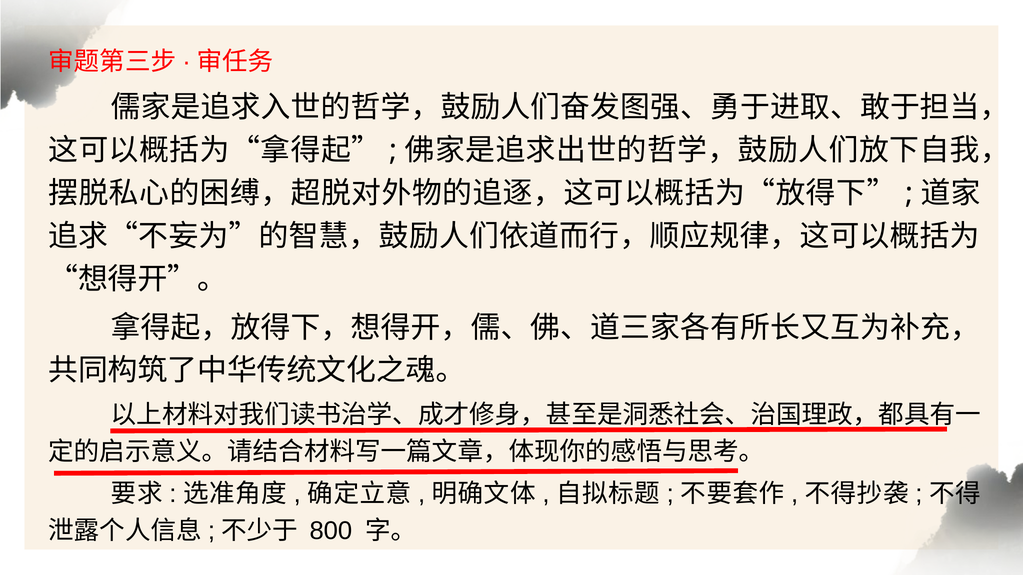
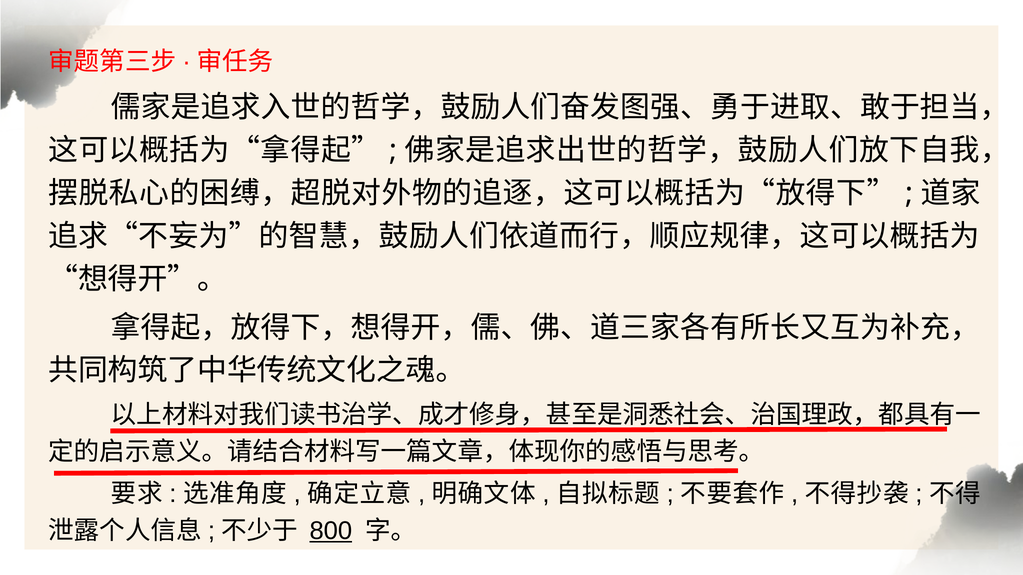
800 underline: none -> present (331, 531)
